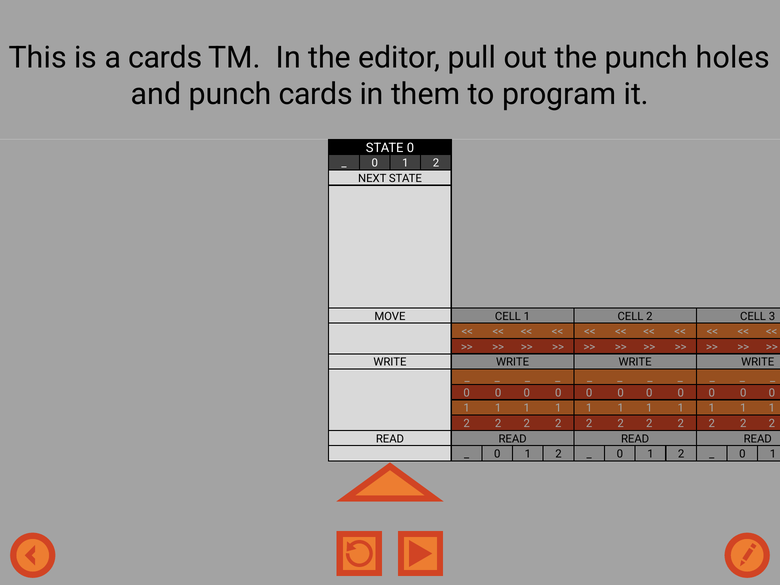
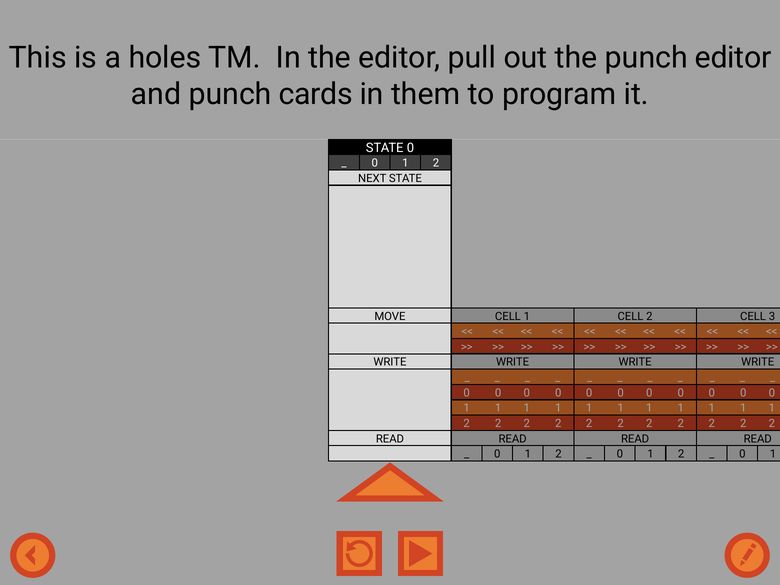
a cards: cards -> holes (165, 58)
punch holes: holes -> editor (733, 58)
